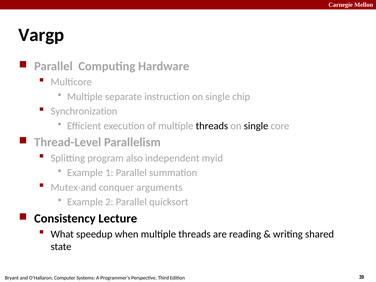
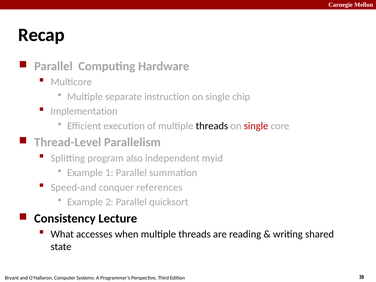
Vargp: Vargp -> Recap (41, 35)
Synchronization: Synchronization -> Implementation (84, 111)
single colour: black -> red (256, 126)
Mutex-and: Mutex-and -> Speed-and (74, 187)
arguments: arguments -> references (159, 187)
speedup: speedup -> accesses (94, 234)
